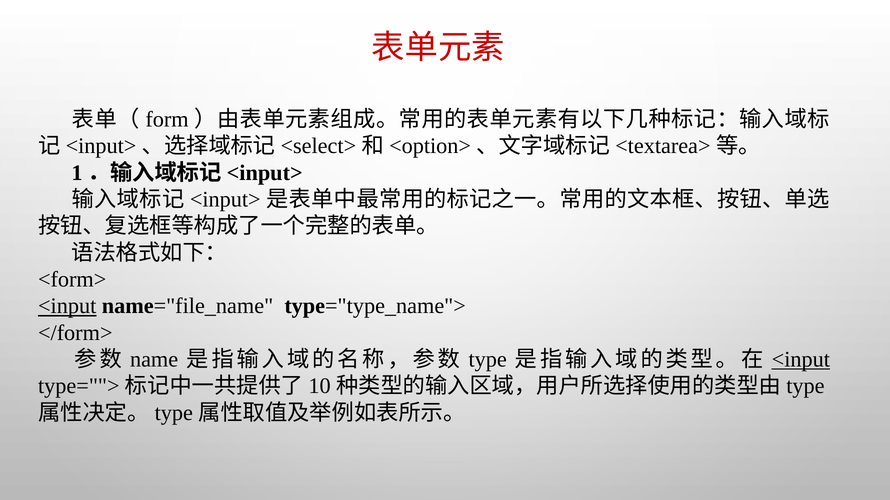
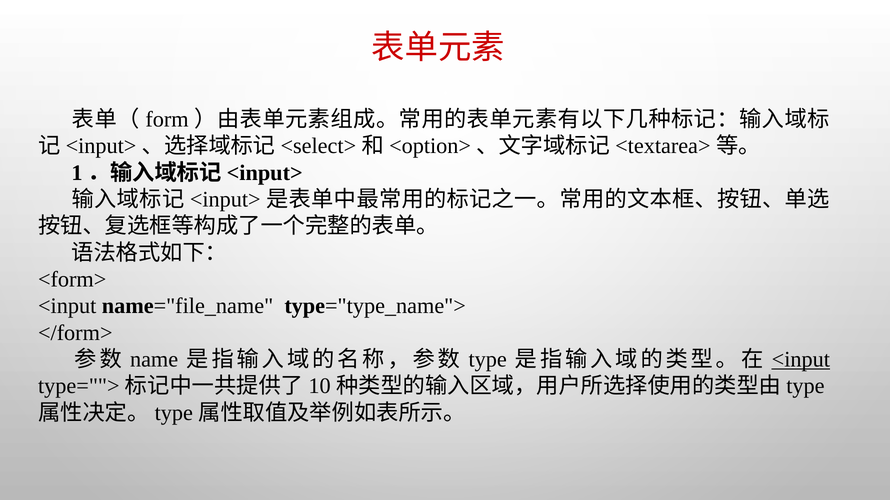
<input underline: present -> none (67, 307)
